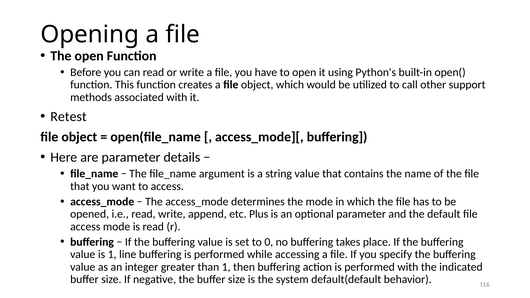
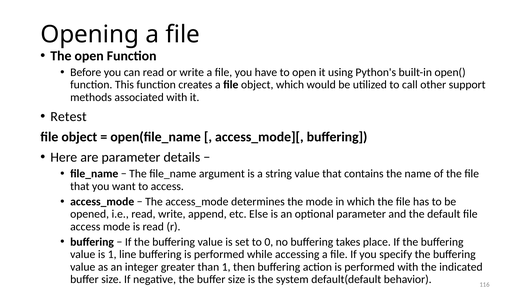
Plus: Plus -> Else (259, 214)
